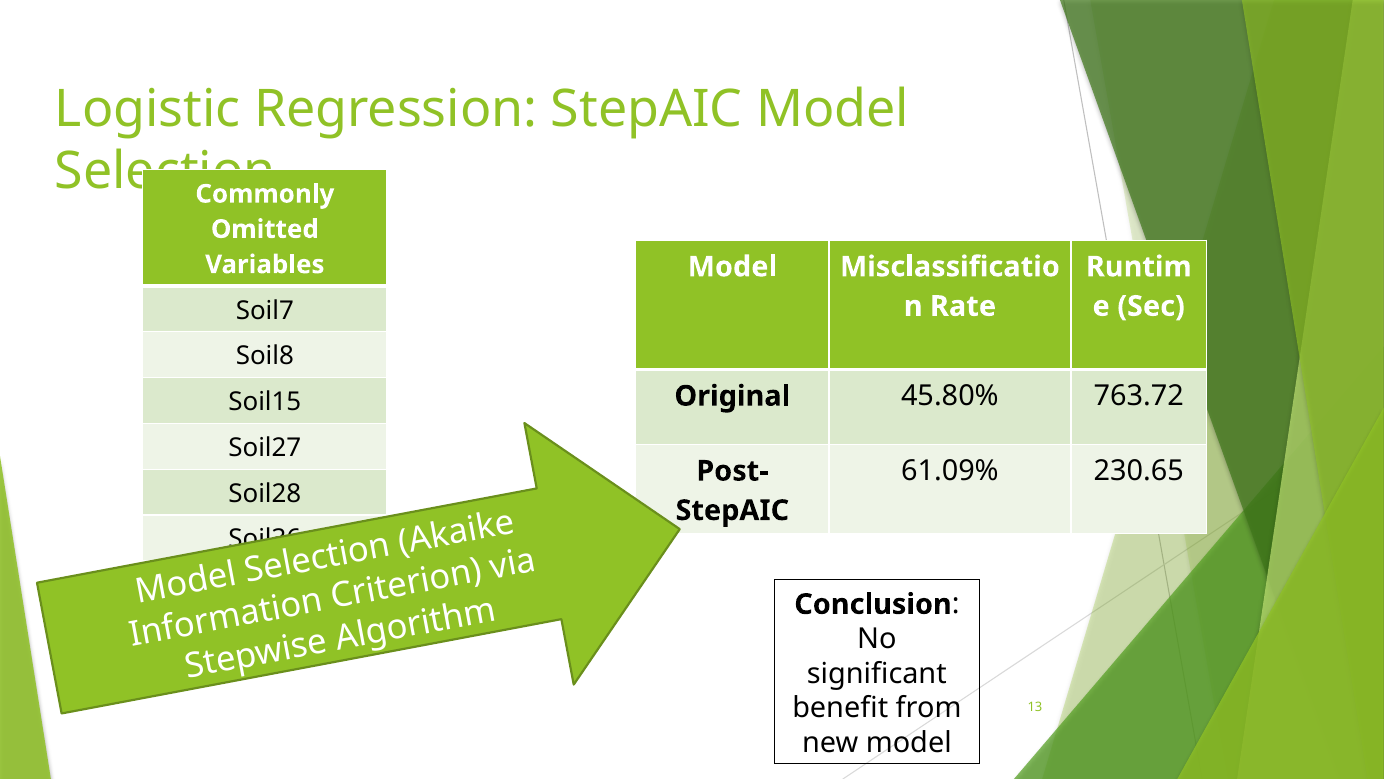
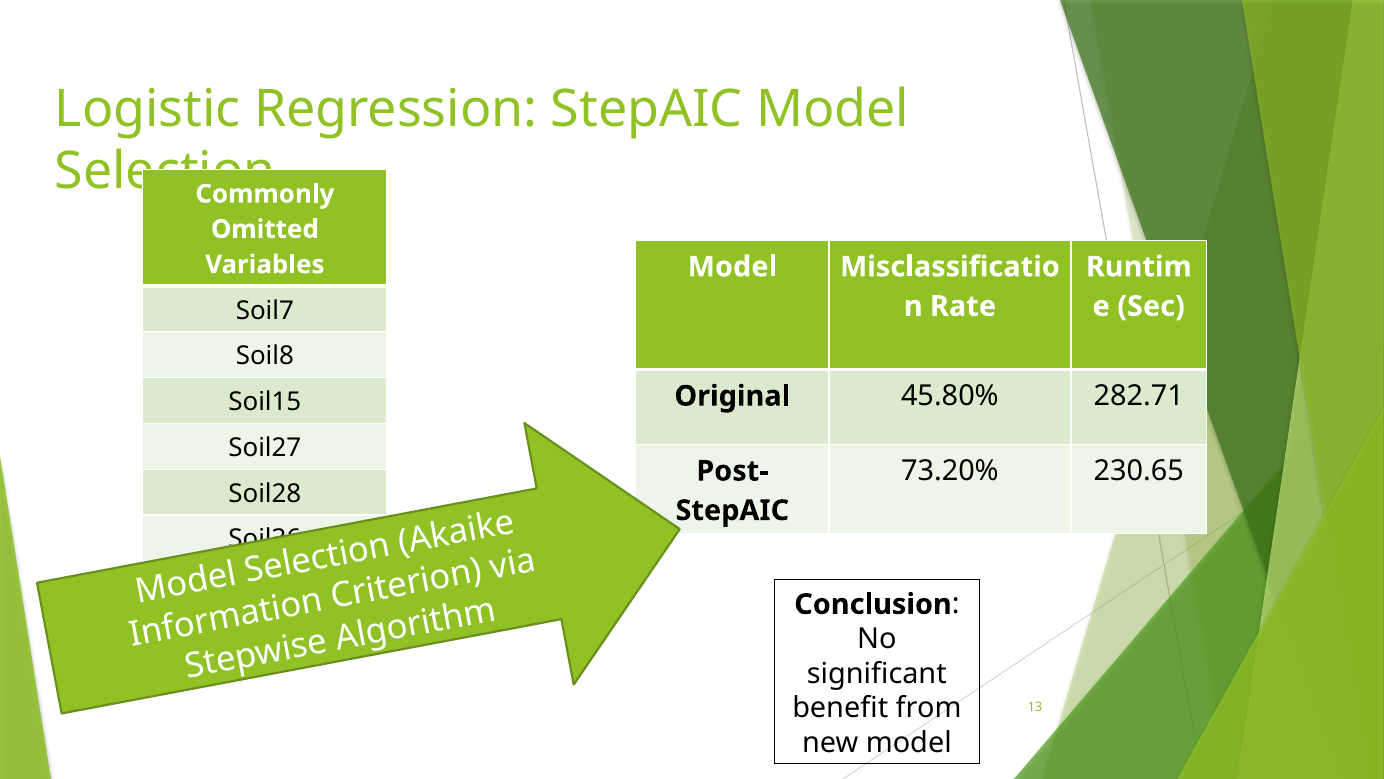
763.72: 763.72 -> 282.71 (1139, 396)
61.09%: 61.09% -> 73.20% (950, 471)
